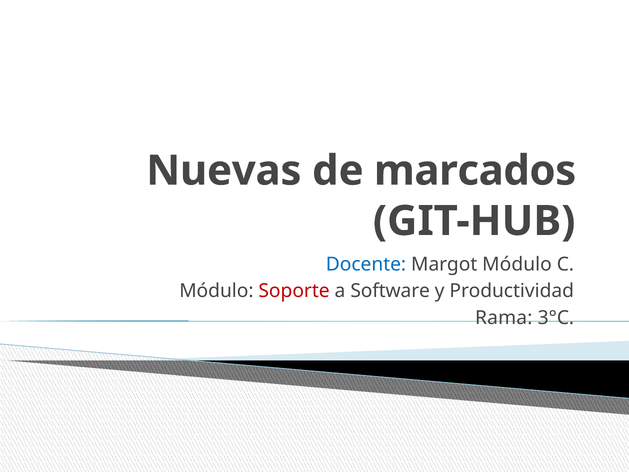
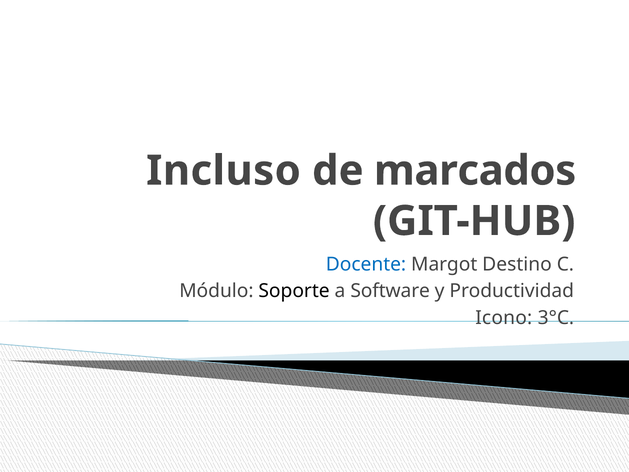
Nuevas: Nuevas -> Incluso (223, 171)
Margot Módulo: Módulo -> Destino (517, 264)
Soporte colour: red -> black (294, 291)
Rama: Rama -> Icono (504, 318)
